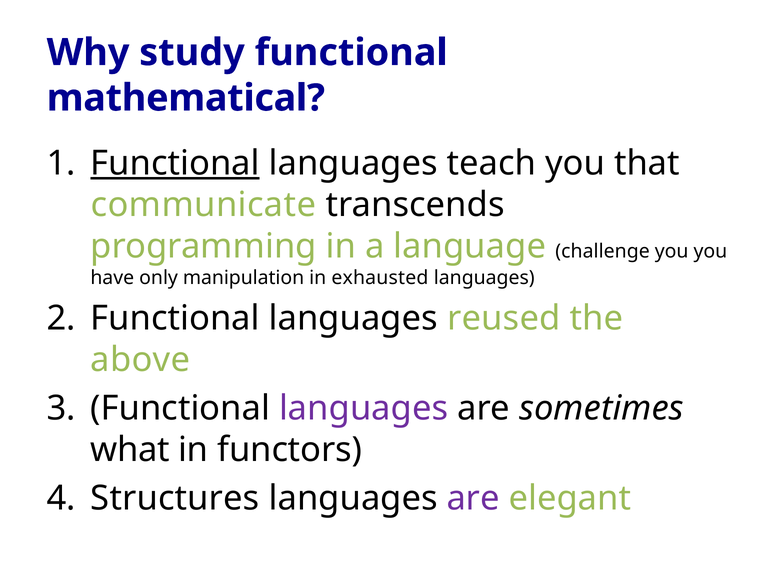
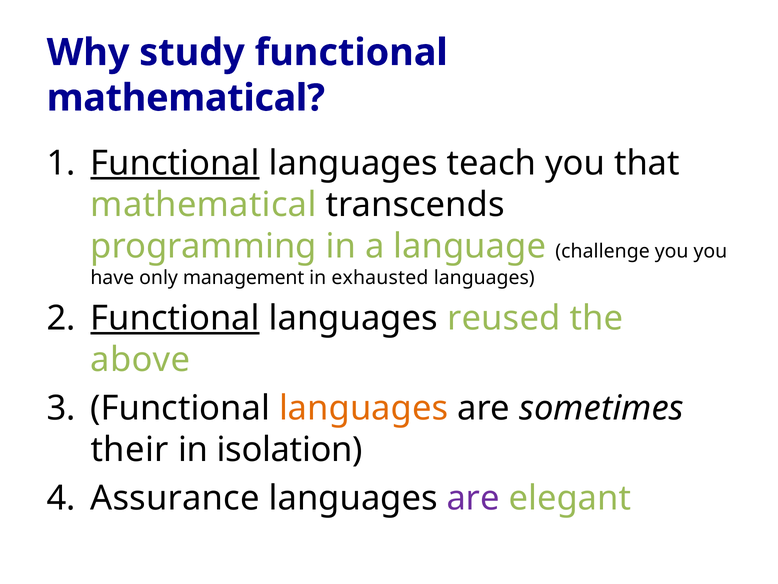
communicate: communicate -> mathematical (203, 205)
manipulation: manipulation -> management (244, 278)
Functional underline: none -> present (175, 318)
languages colour: purple -> orange (364, 408)
what: what -> their (130, 450)
functors: functors -> isolation (290, 450)
Structures: Structures -> Assurance (175, 498)
